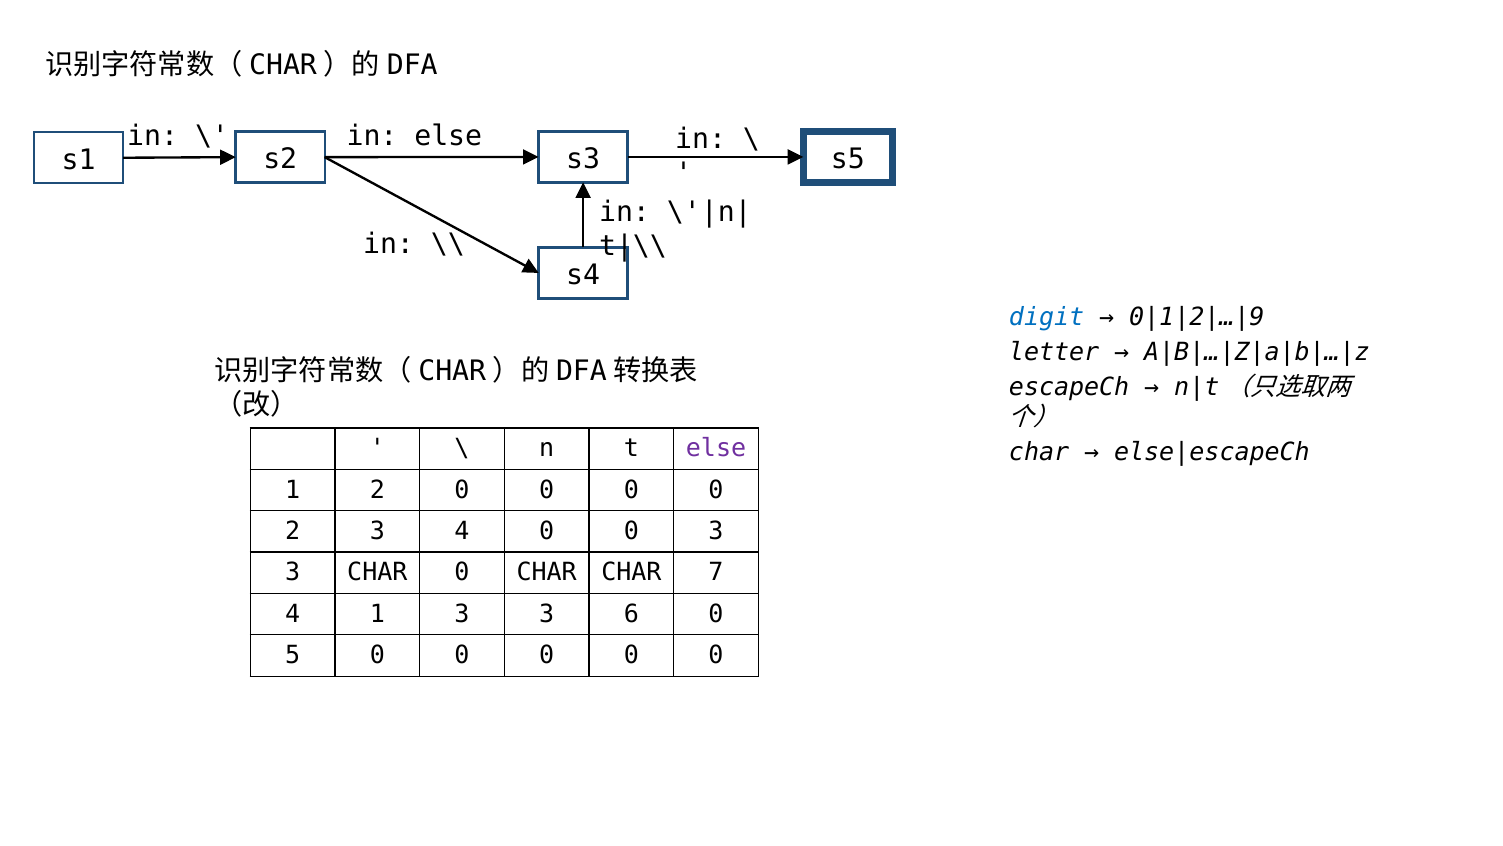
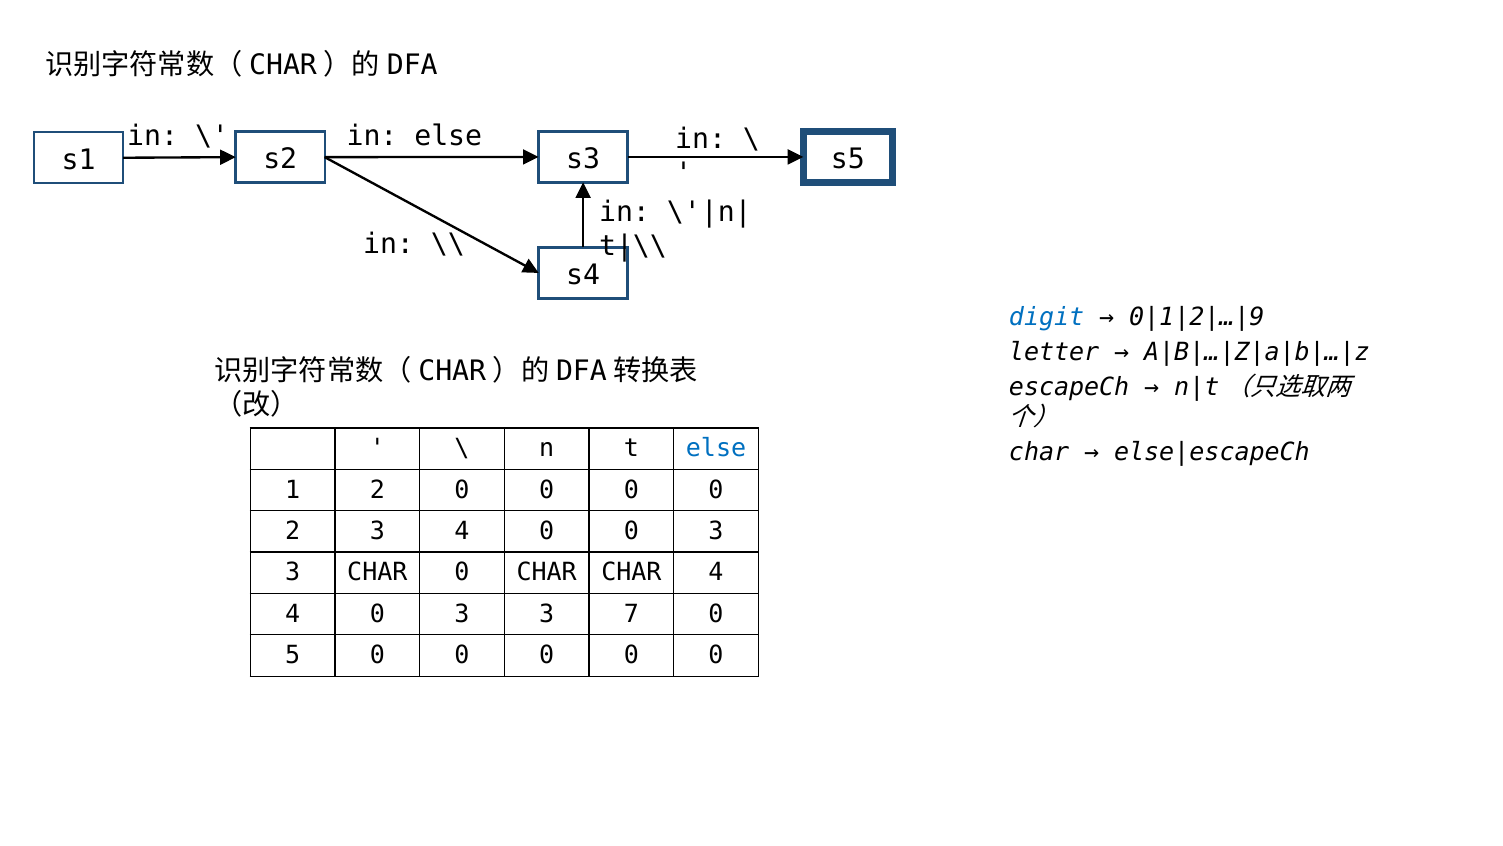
else colour: purple -> blue (716, 448)
CHAR 7: 7 -> 4 (716, 572)
1: 1 -> 0 (377, 613)
6: 6 -> 7 (631, 613)
